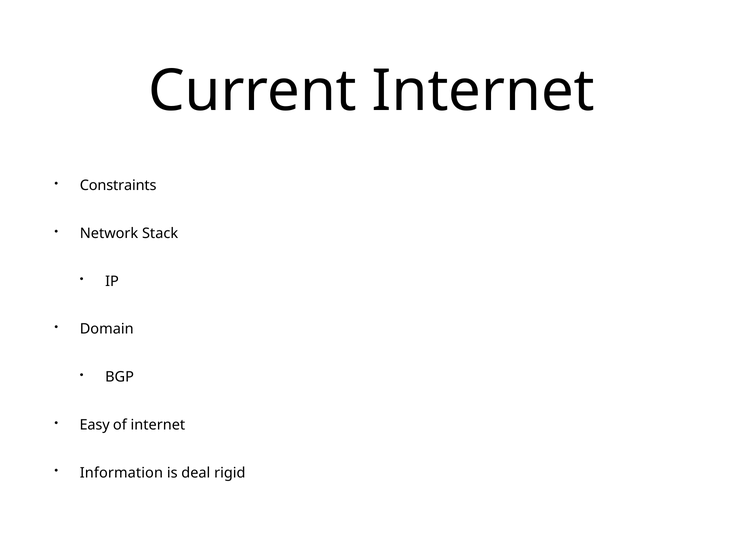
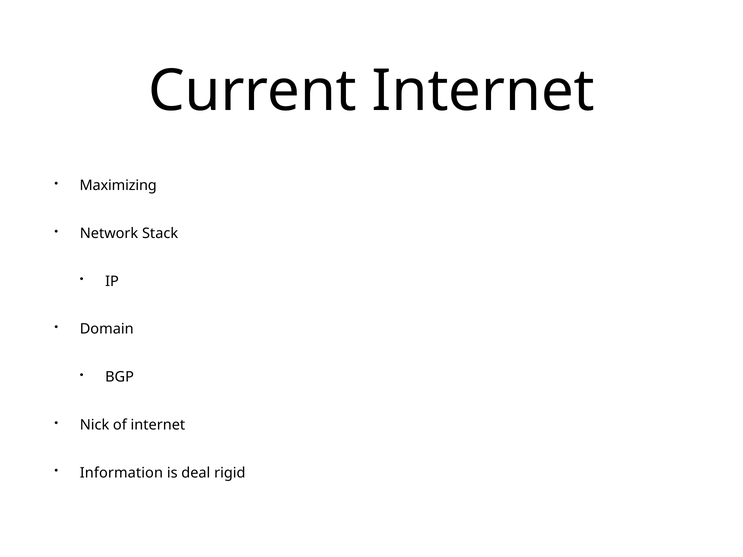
Constraints: Constraints -> Maximizing (118, 186)
Easy: Easy -> Nick (95, 425)
